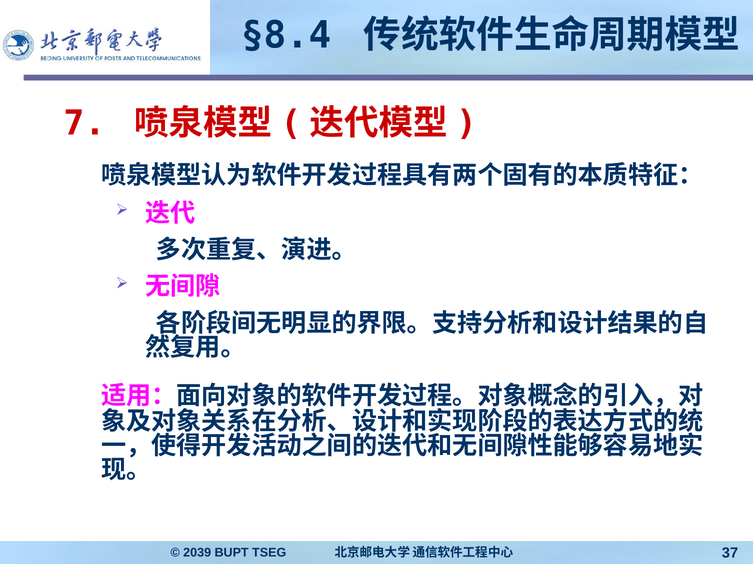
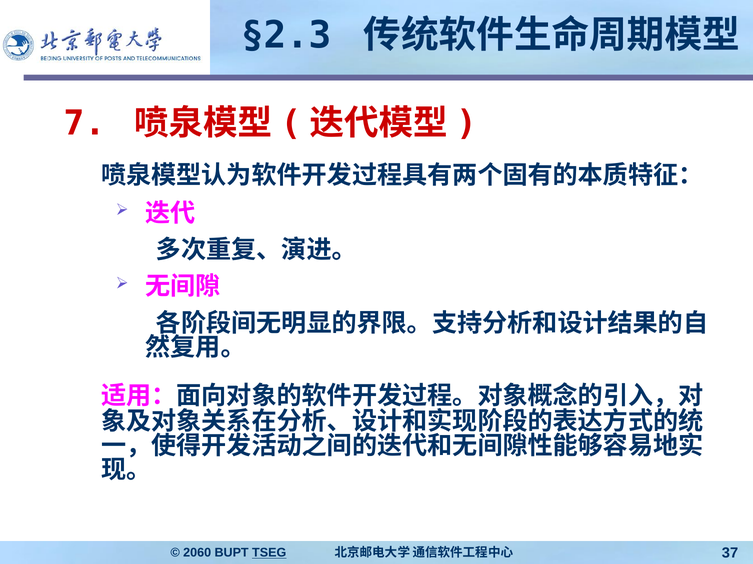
§8.4: §8.4 -> §2.3 (286, 35)
2039: 2039 -> 2060 (197, 553)
TSEG underline: none -> present (269, 553)
